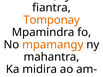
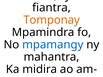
mpamangy colour: orange -> blue (53, 45)
